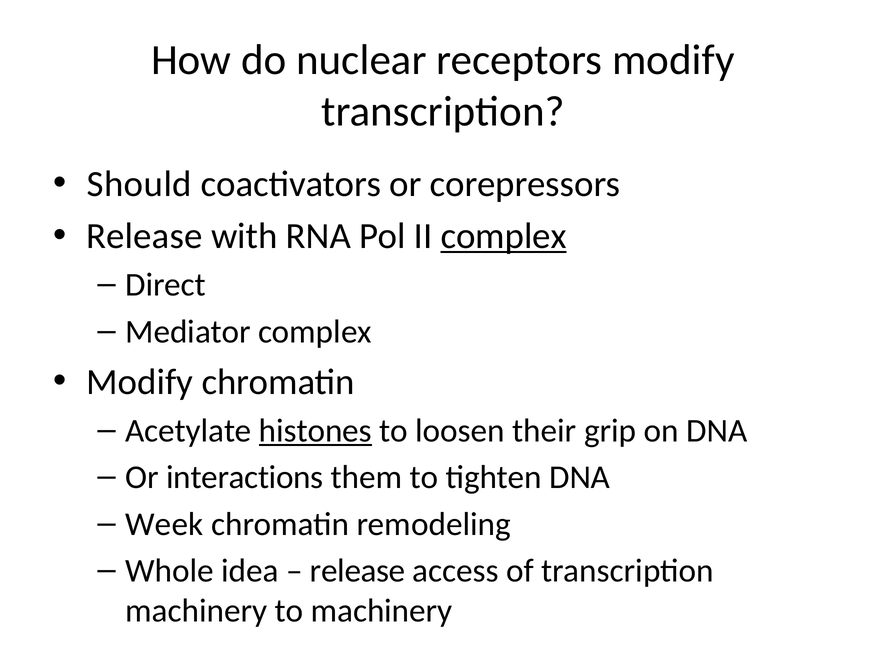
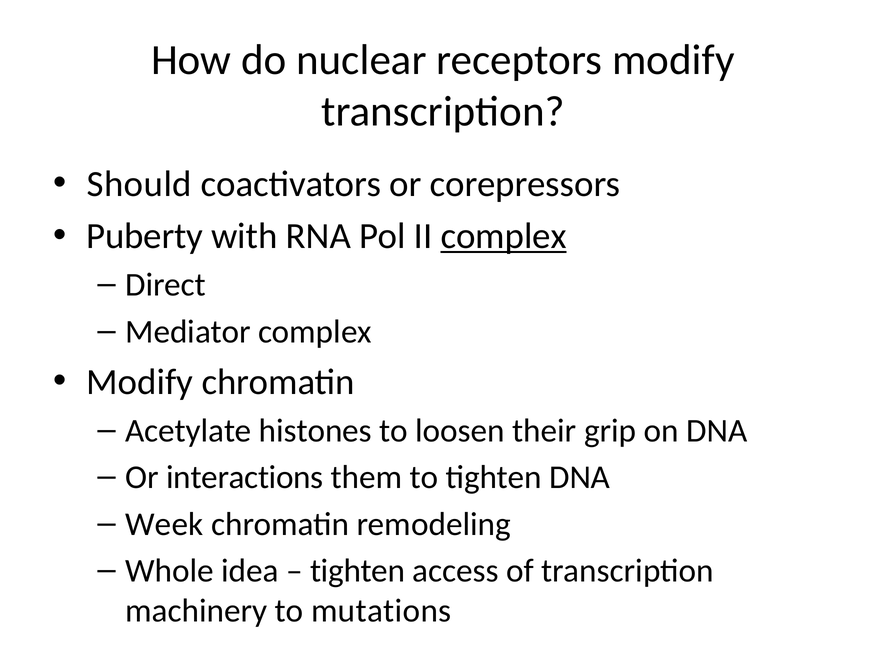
Release: Release -> Puberty (145, 236)
histones underline: present -> none (315, 431)
release: release -> tighten (358, 571)
to machinery: machinery -> mutations (381, 611)
